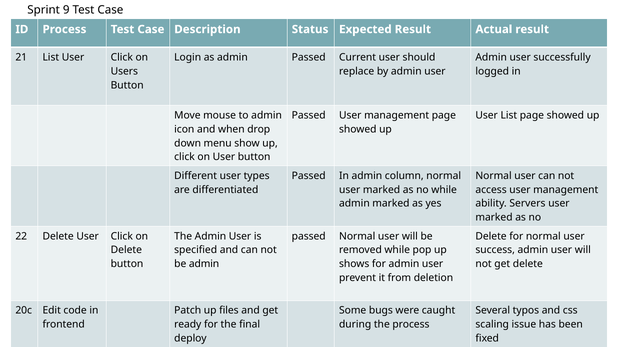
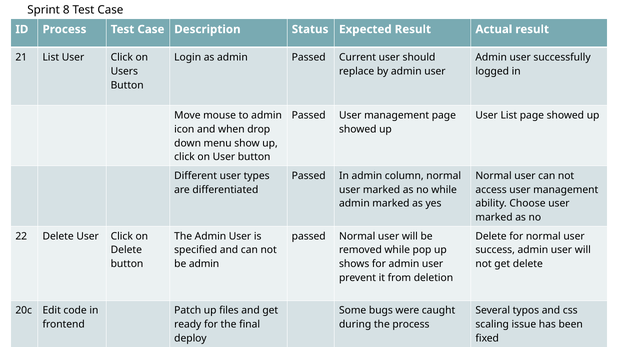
9: 9 -> 8 (66, 10)
Servers: Servers -> Choose (527, 204)
